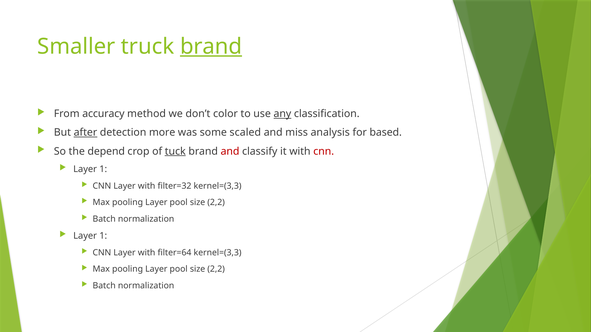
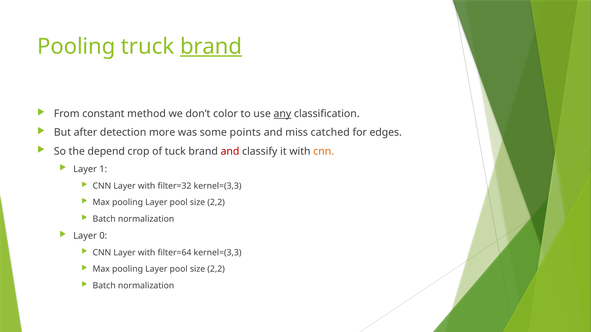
Smaller: Smaller -> Pooling (76, 47)
accuracy: accuracy -> constant (103, 114)
after underline: present -> none (85, 133)
scaled: scaled -> points (245, 133)
analysis: analysis -> catched (330, 133)
based: based -> edges (386, 133)
tuck underline: present -> none (175, 151)
cnn colour: red -> orange (324, 151)
1: 1 -> 0 (103, 236)
